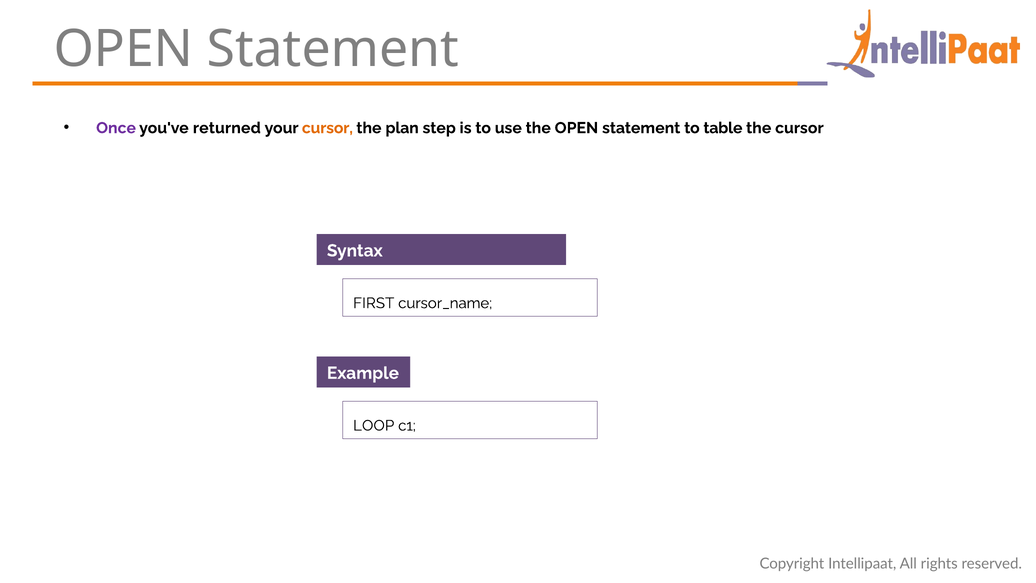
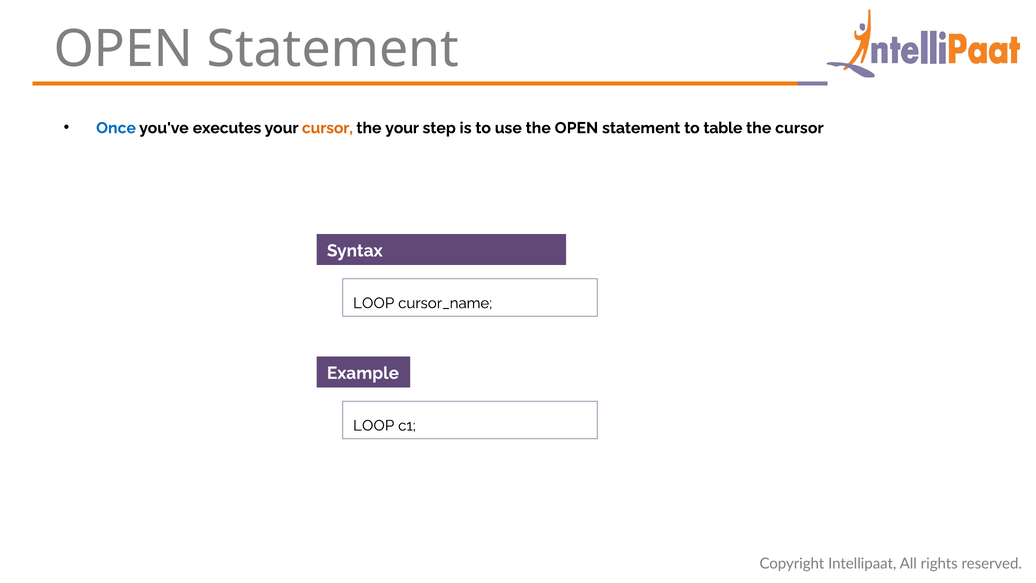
Once colour: purple -> blue (116, 128)
returned: returned -> executes (227, 128)
the plan: plan -> your (402, 128)
FIRST: FIRST -> LOOP (374, 303)
